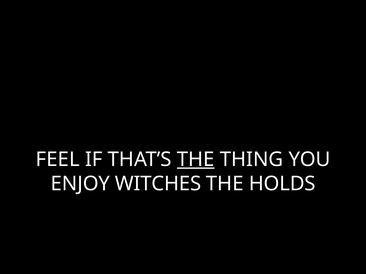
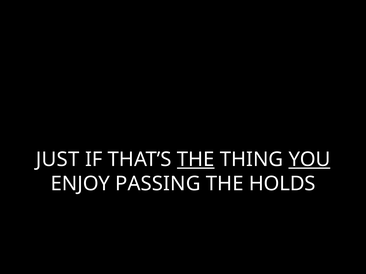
FEEL: FEEL -> JUST (58, 160)
YOU underline: none -> present (309, 160)
WITCHES: WITCHES -> PASSING (158, 184)
